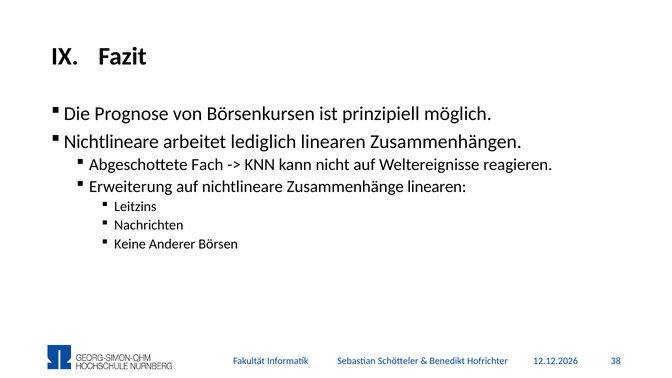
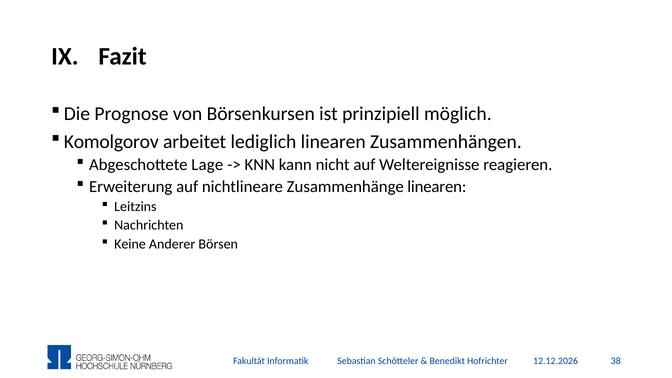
Nichtlineare: Nichtlineare -> Komolgorov (111, 142)
Fach: Fach -> Lage (207, 165)
